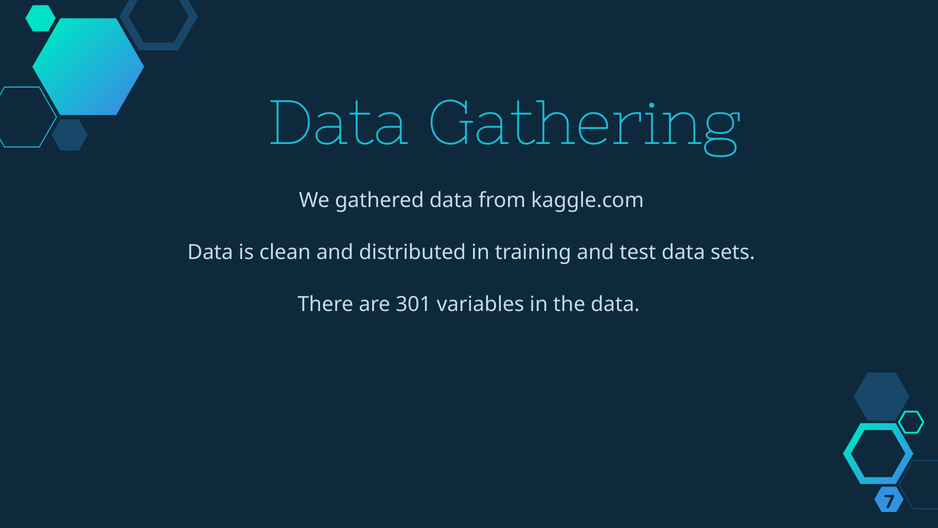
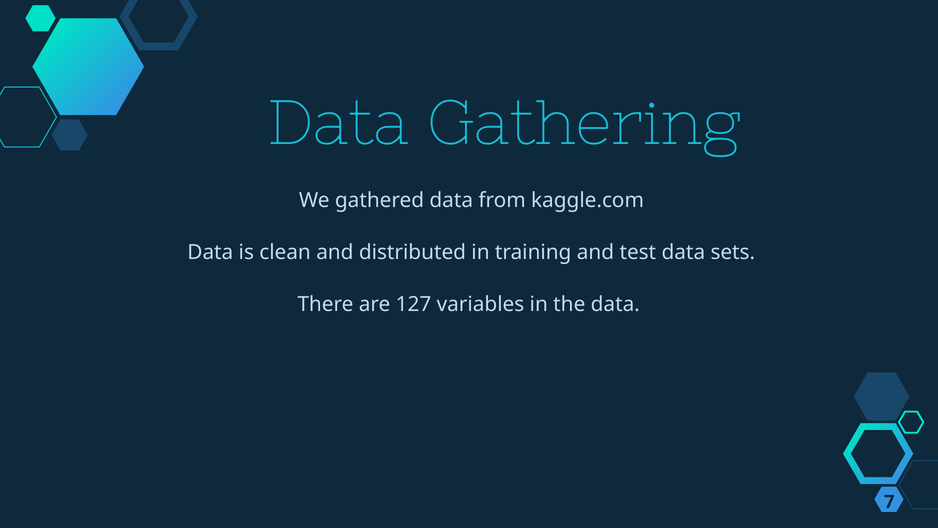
301: 301 -> 127 (414, 304)
